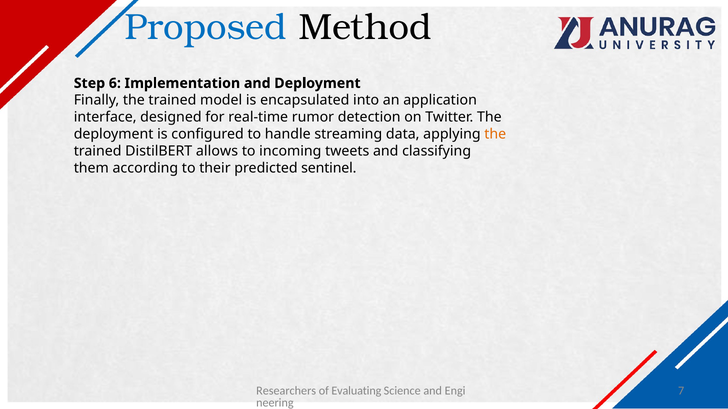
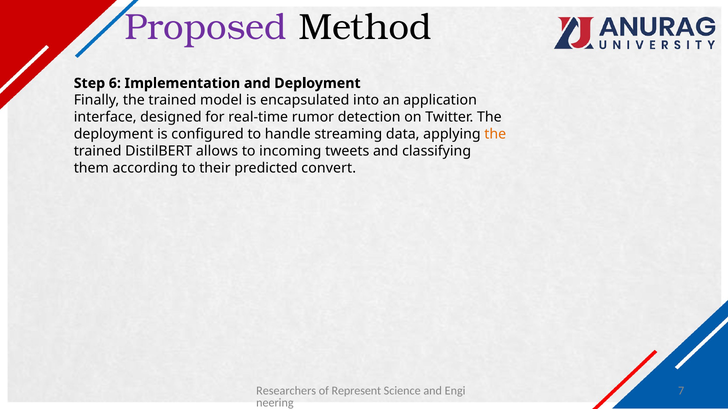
Proposed colour: blue -> purple (206, 28)
sentinel: sentinel -> convert (329, 168)
Evaluating: Evaluating -> Represent (356, 391)
